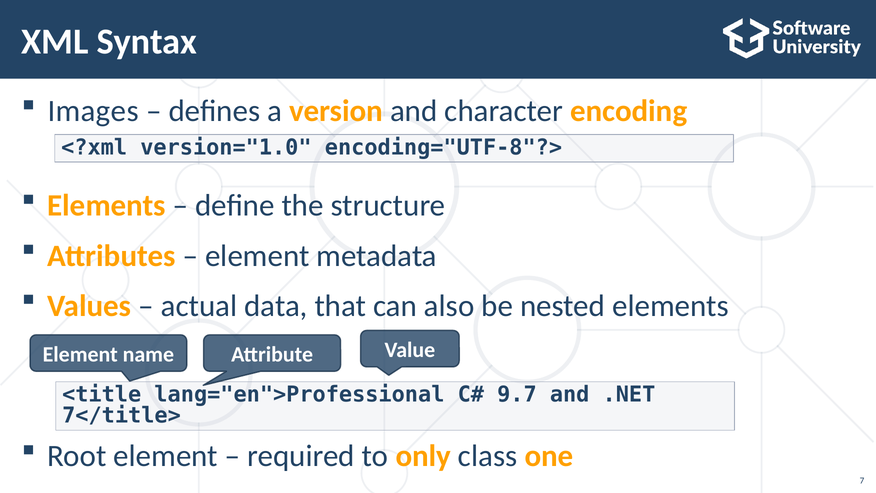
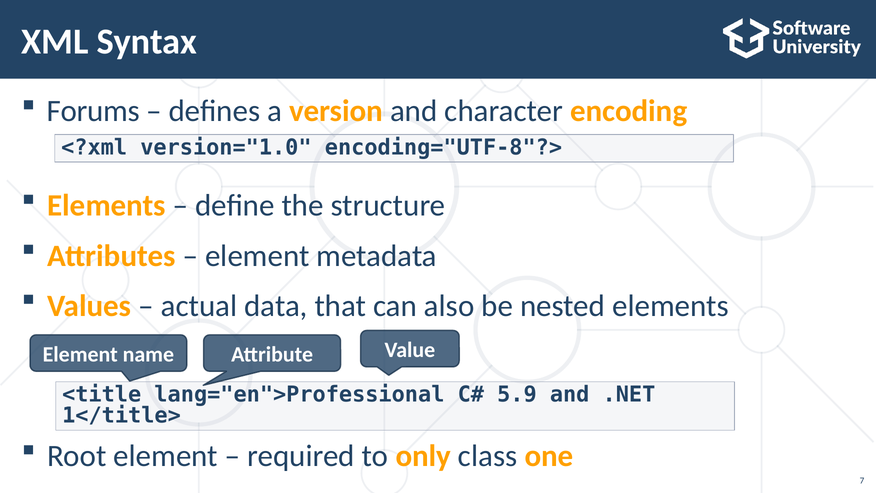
Images: Images -> Forums (93, 111)
9.7: 9.7 -> 5.9 (517, 394)
7</title>: 7</title> -> 1</title> (122, 415)
